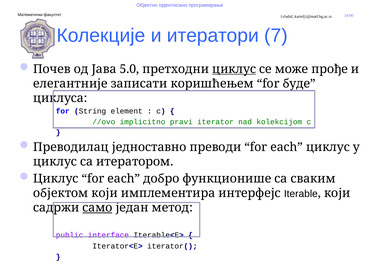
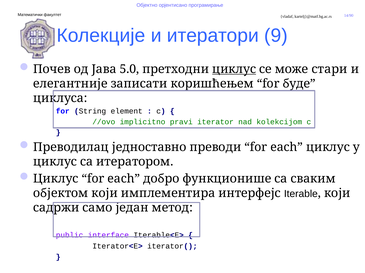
7: 7 -> 9 (276, 36)
прође: прође -> стари (329, 69)
само underline: present -> none (97, 208)
